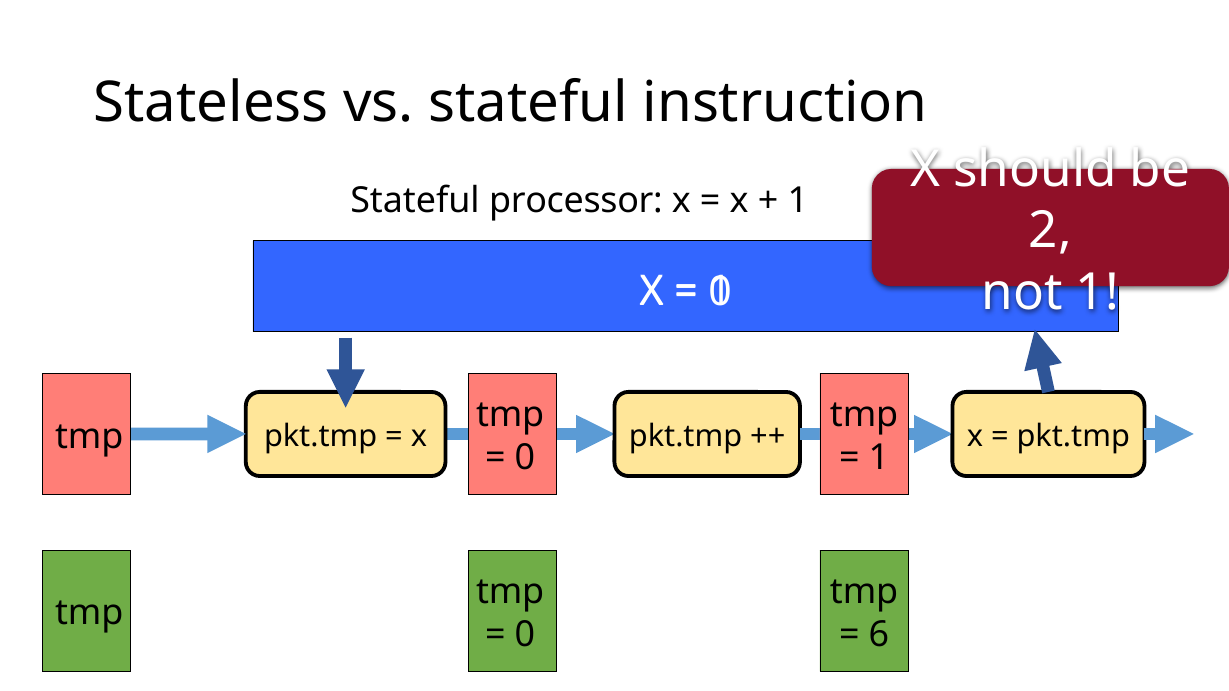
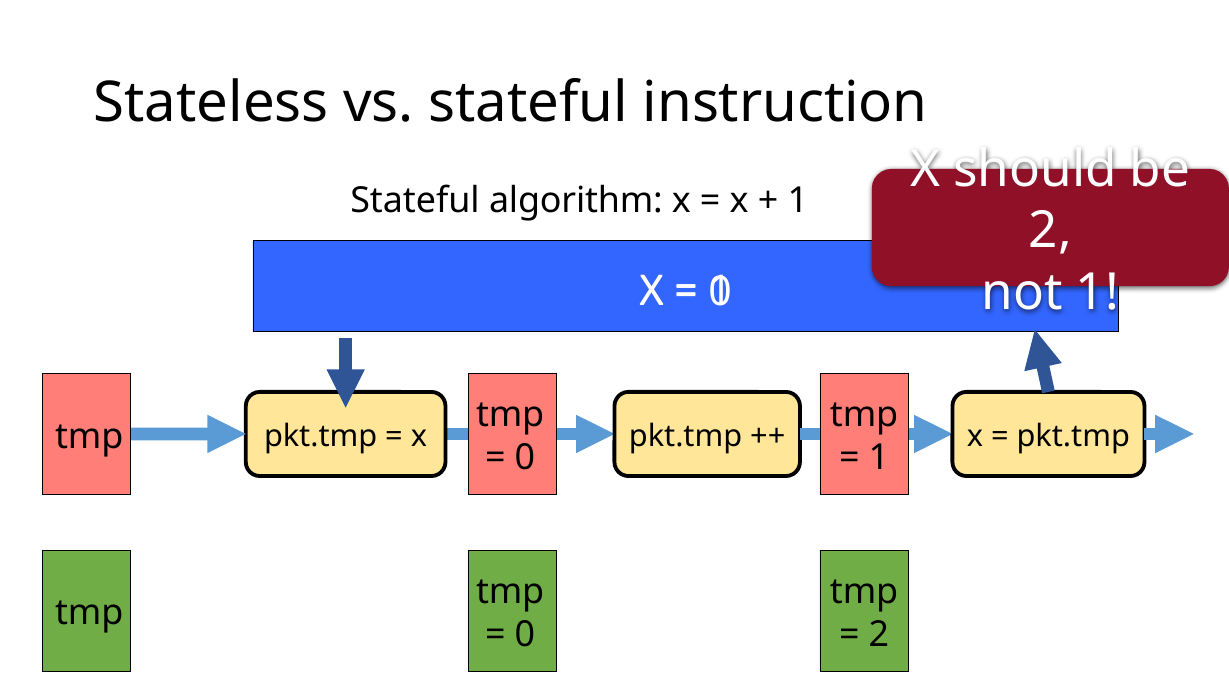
processor: processor -> algorithm (576, 201)
6: 6 -> 2 (879, 635)
